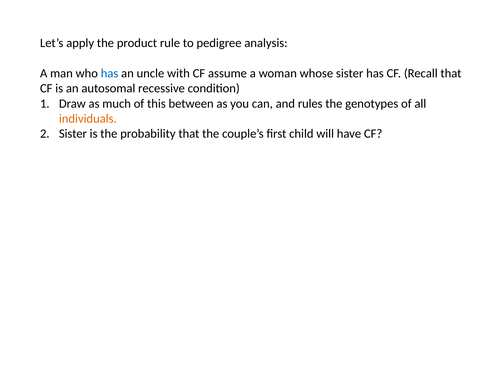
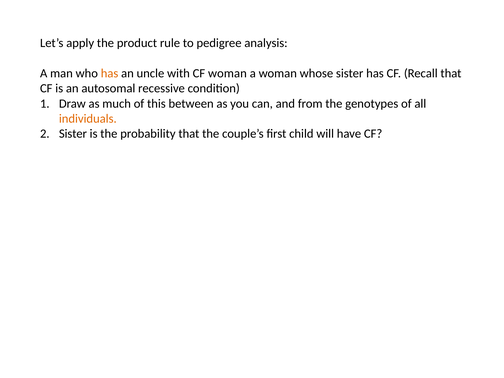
has colour: blue -> orange (110, 73)
CF assume: assume -> woman (227, 73)
rules: rules -> from (310, 104)
